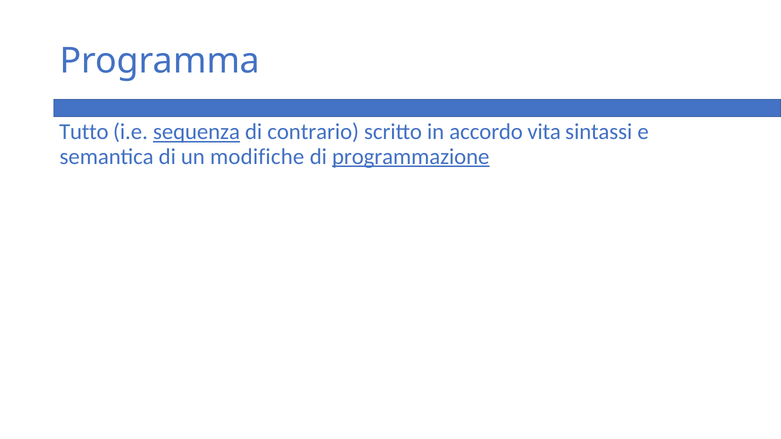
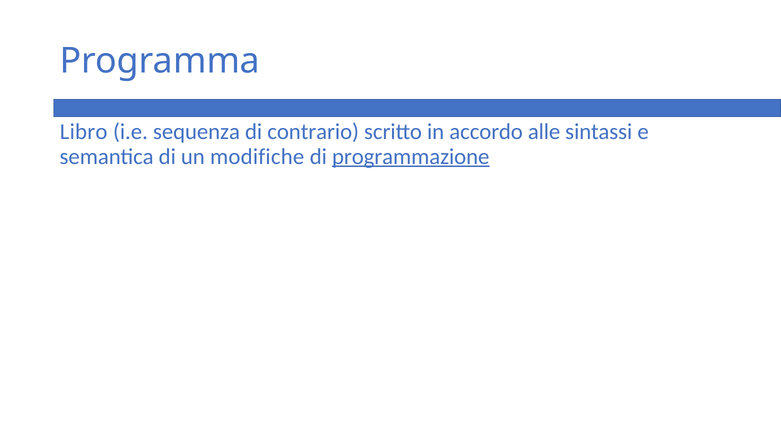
Tutto: Tutto -> Libro (84, 132)
sequenza underline: present -> none (197, 132)
vita: vita -> alle (544, 132)
